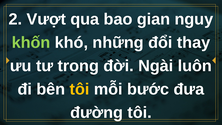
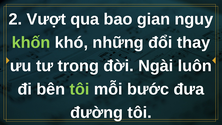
tôi colour: yellow -> light green (80, 89)
